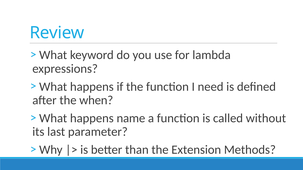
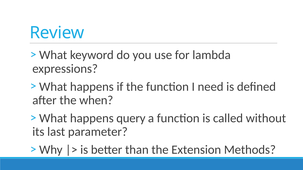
name: name -> query (131, 119)
